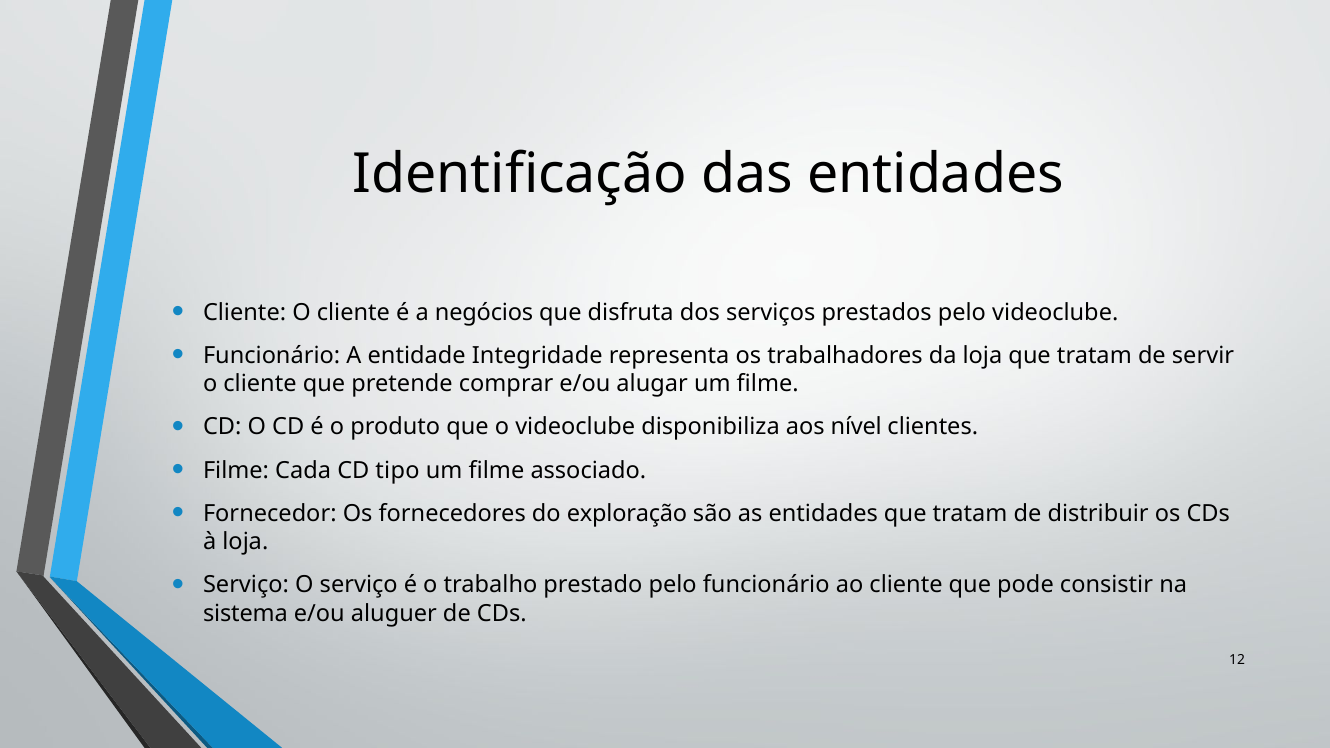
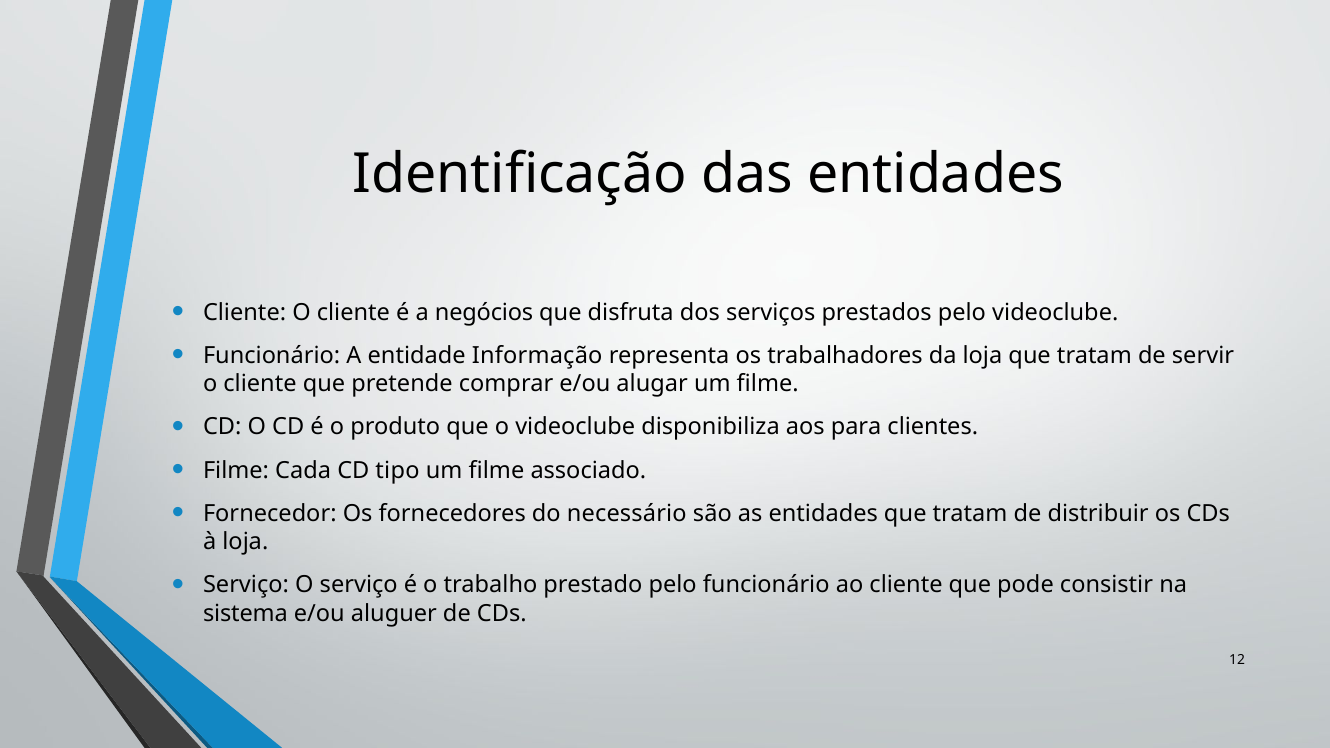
Integridade: Integridade -> Informação (537, 356)
nível: nível -> para (856, 427)
exploração: exploração -> necessário (627, 514)
